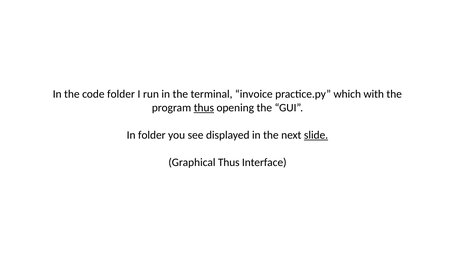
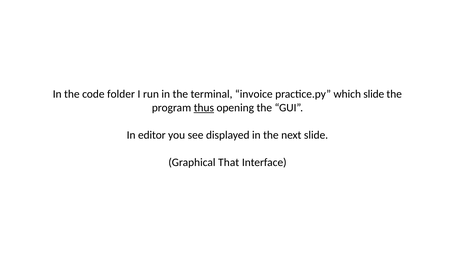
which with: with -> slide (374, 94)
In folder: folder -> editor (152, 135)
slide underline: present -> none (316, 135)
Graphical Thus: Thus -> That (229, 162)
